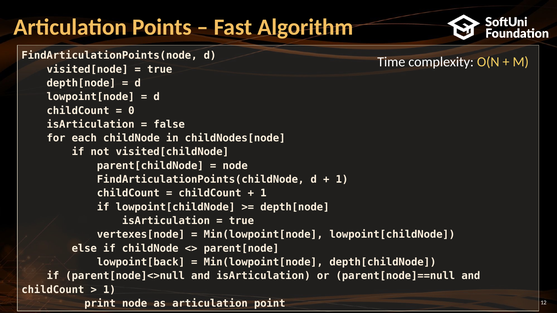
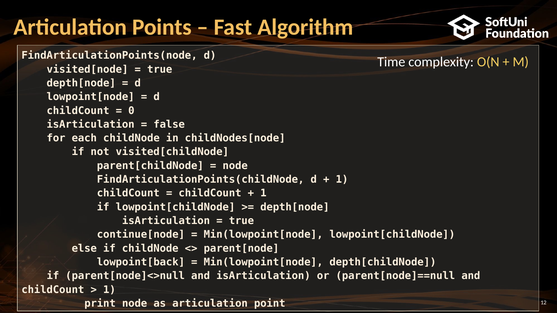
vertexes[node: vertexes[node -> continue[node (141, 235)
